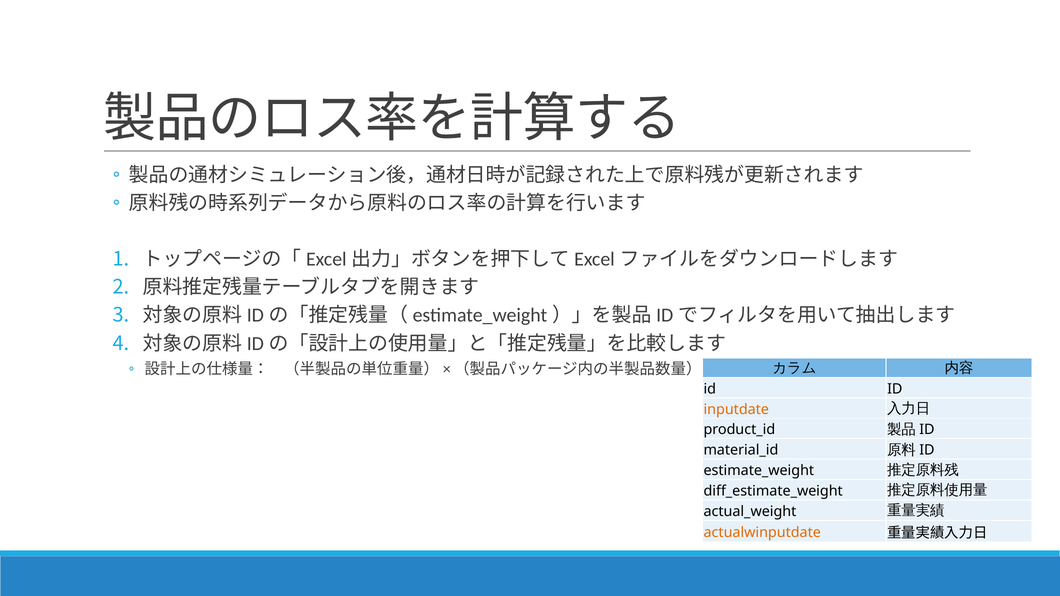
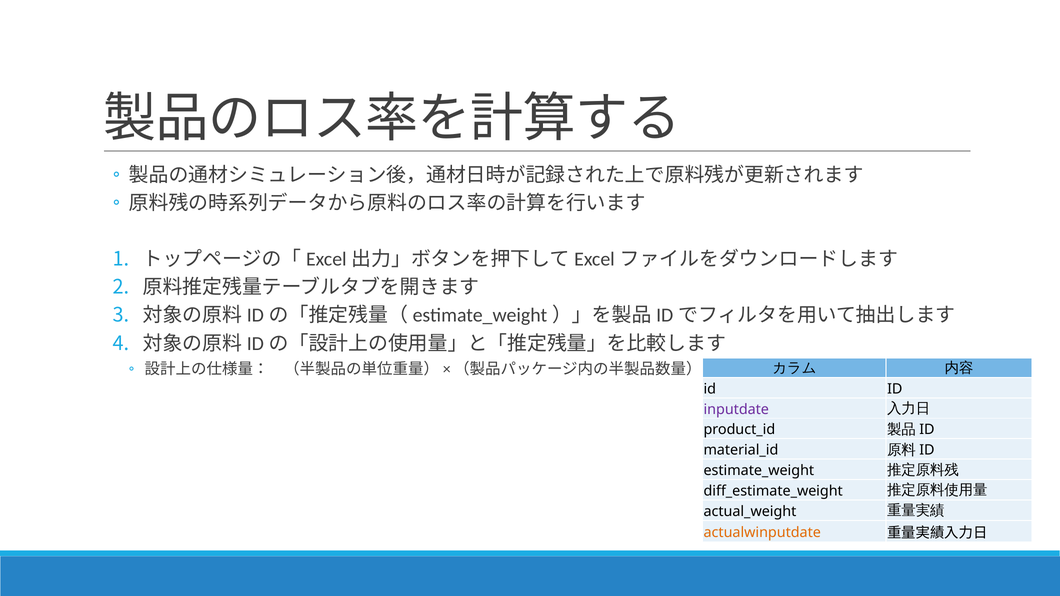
inputdate colour: orange -> purple (736, 409)
